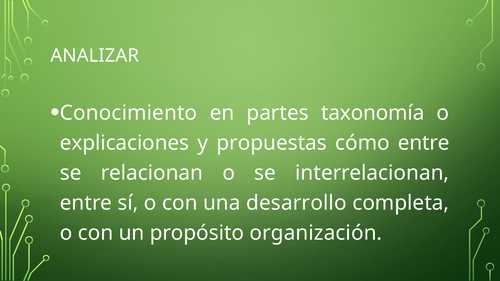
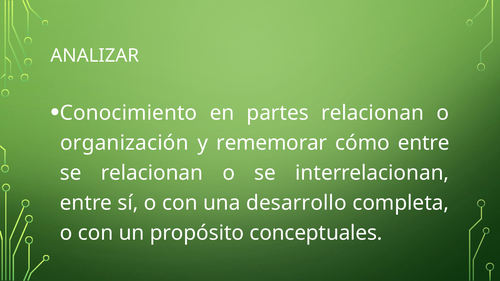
partes taxonomía: taxonomía -> relacionan (373, 113)
explicaciones: explicaciones -> organización (124, 143)
propuestas: propuestas -> rememorar (272, 143)
organización: organización -> conceptuales (316, 233)
